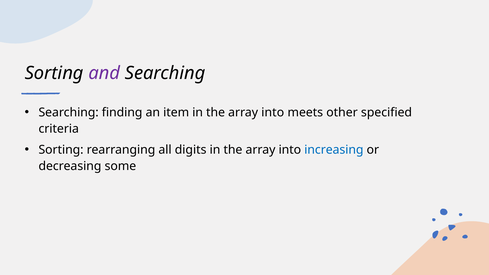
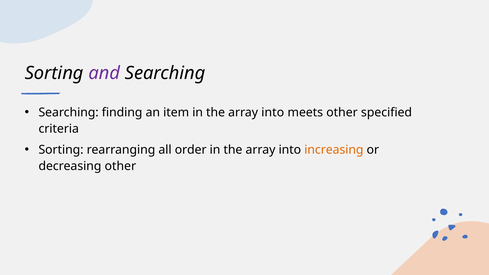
digits: digits -> order (191, 150)
increasing colour: blue -> orange (334, 150)
decreasing some: some -> other (120, 166)
